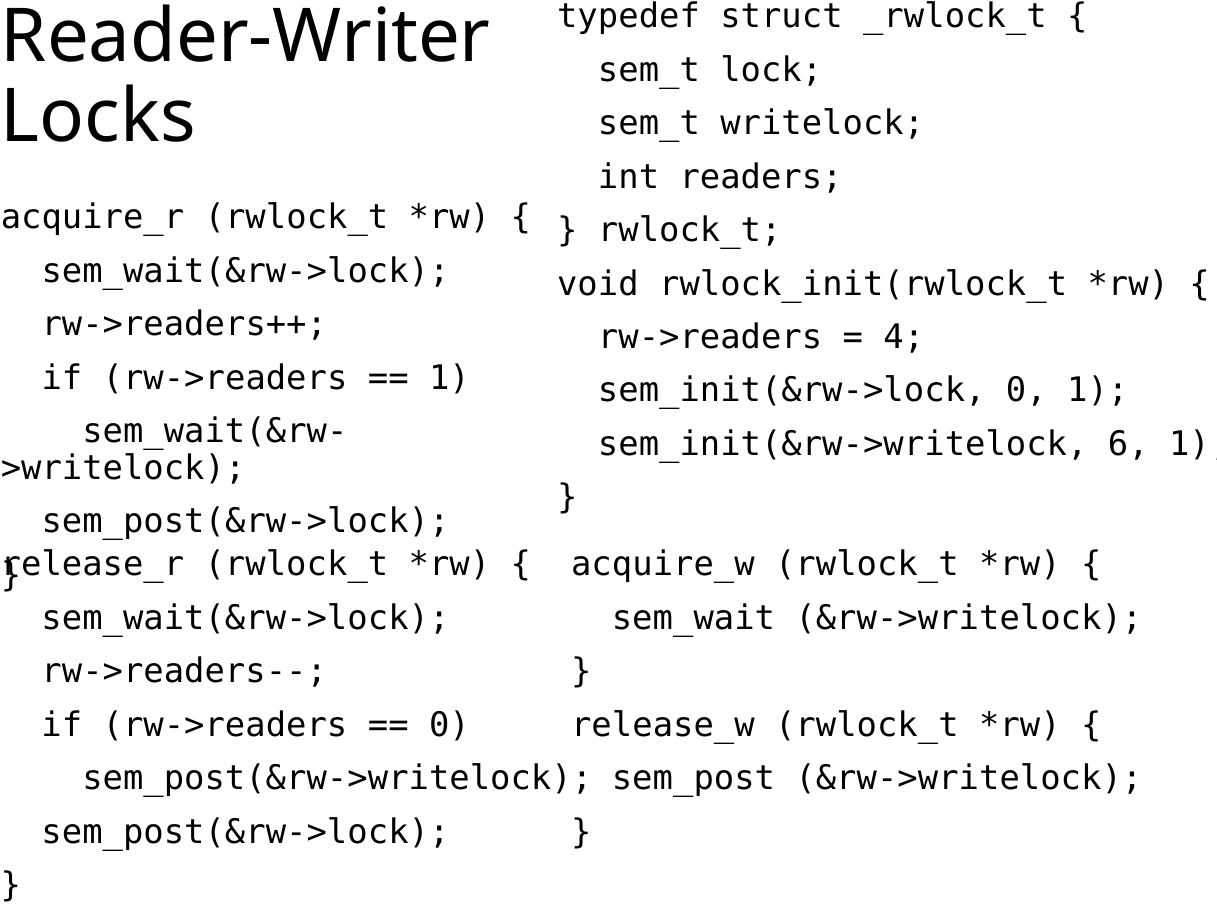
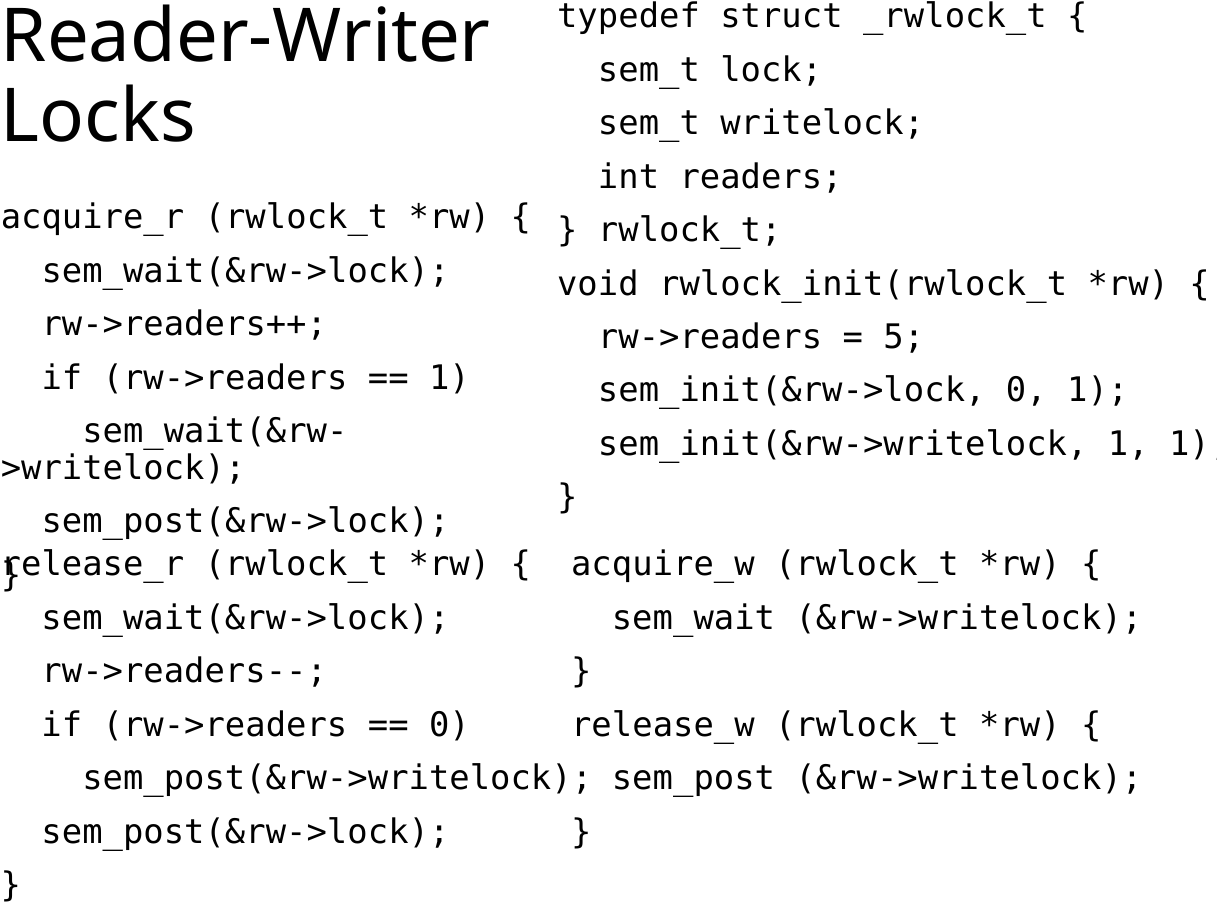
4: 4 -> 5 (904, 337)
sem_init(&rw->writelock 6: 6 -> 1 (1128, 444)
